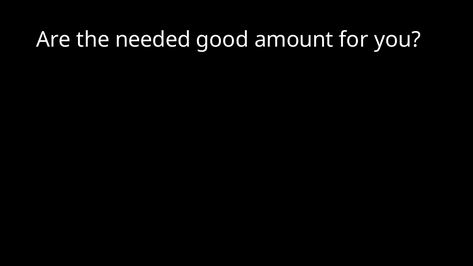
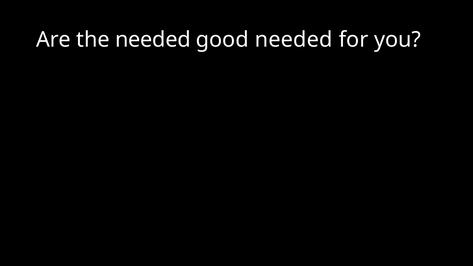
good amount: amount -> needed (294, 40)
